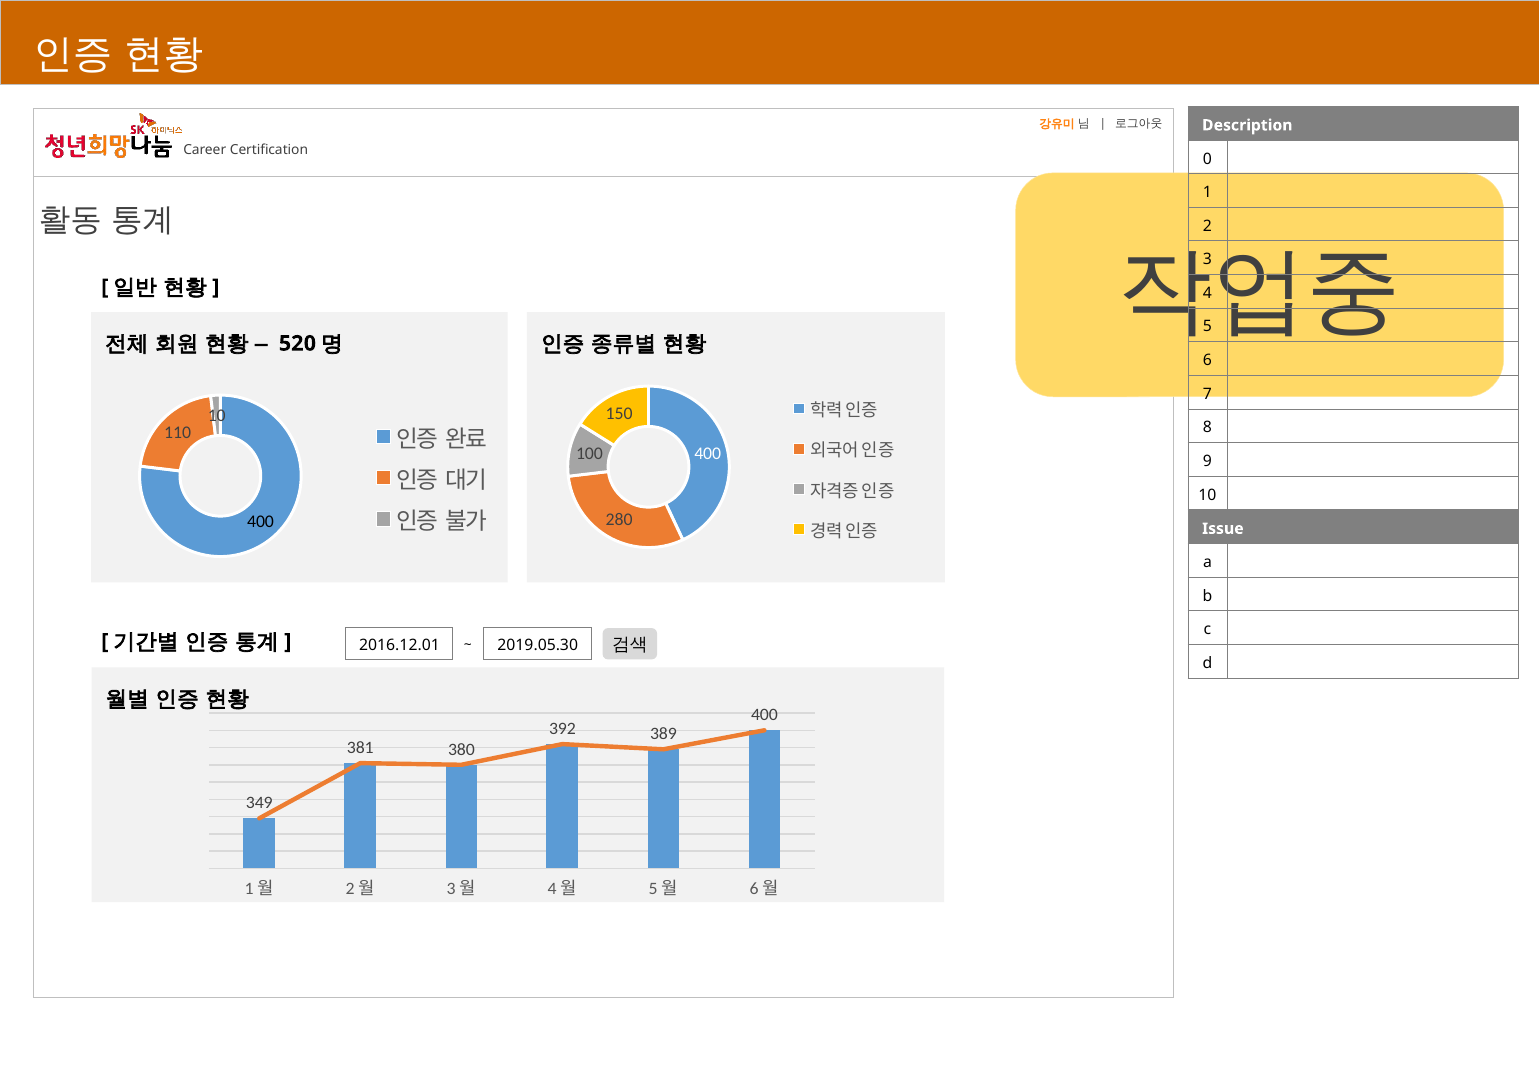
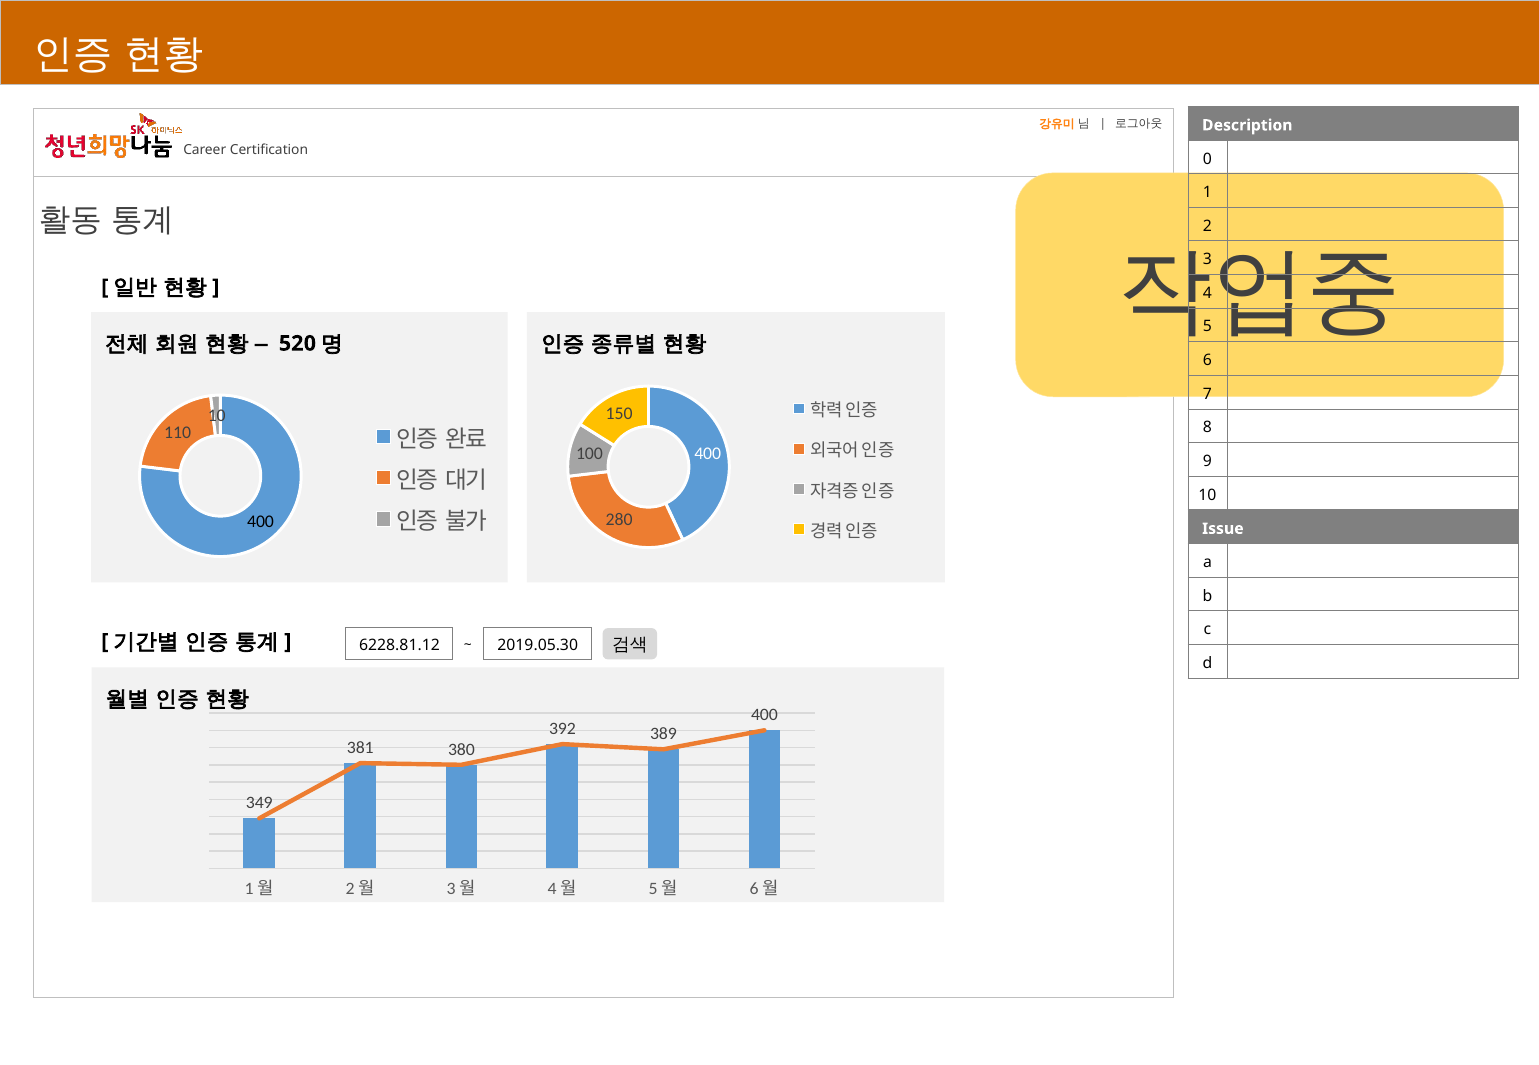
2016.12.01: 2016.12.01 -> 6228.81.12 (399, 646)
